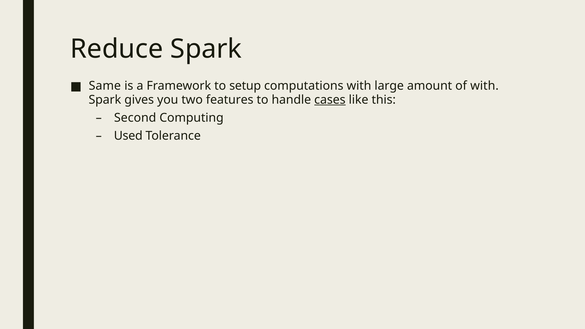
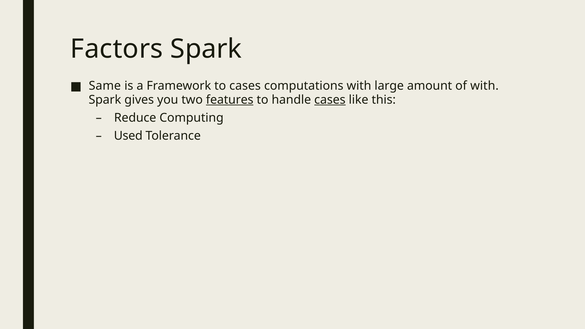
Reduce: Reduce -> Factors (117, 49)
to setup: setup -> cases (245, 86)
features underline: none -> present (230, 100)
Second: Second -> Reduce (135, 118)
